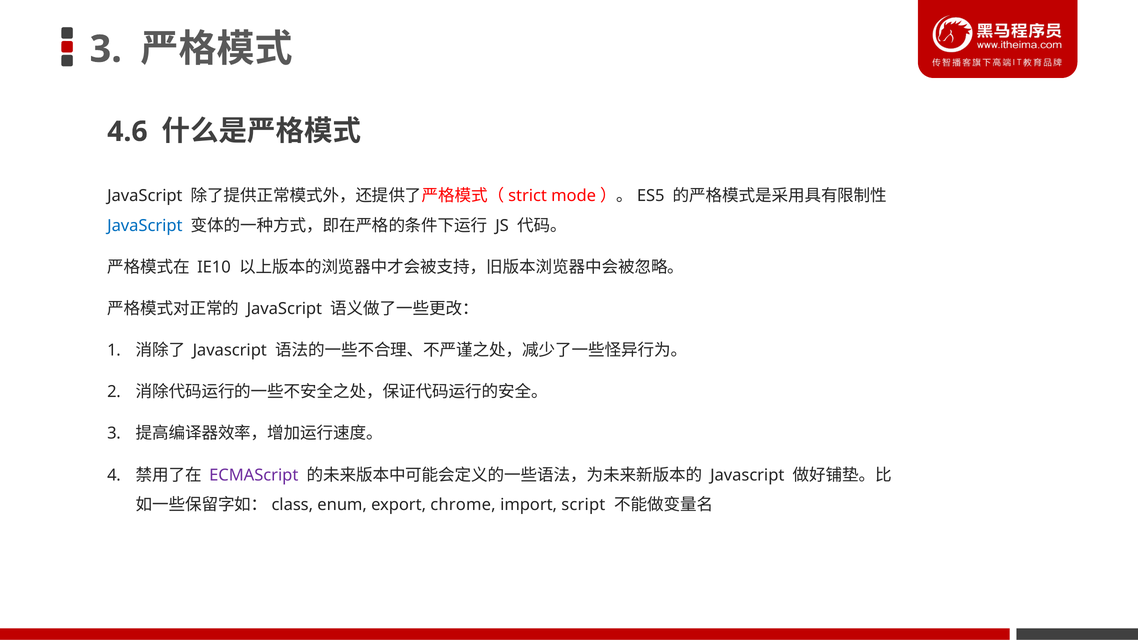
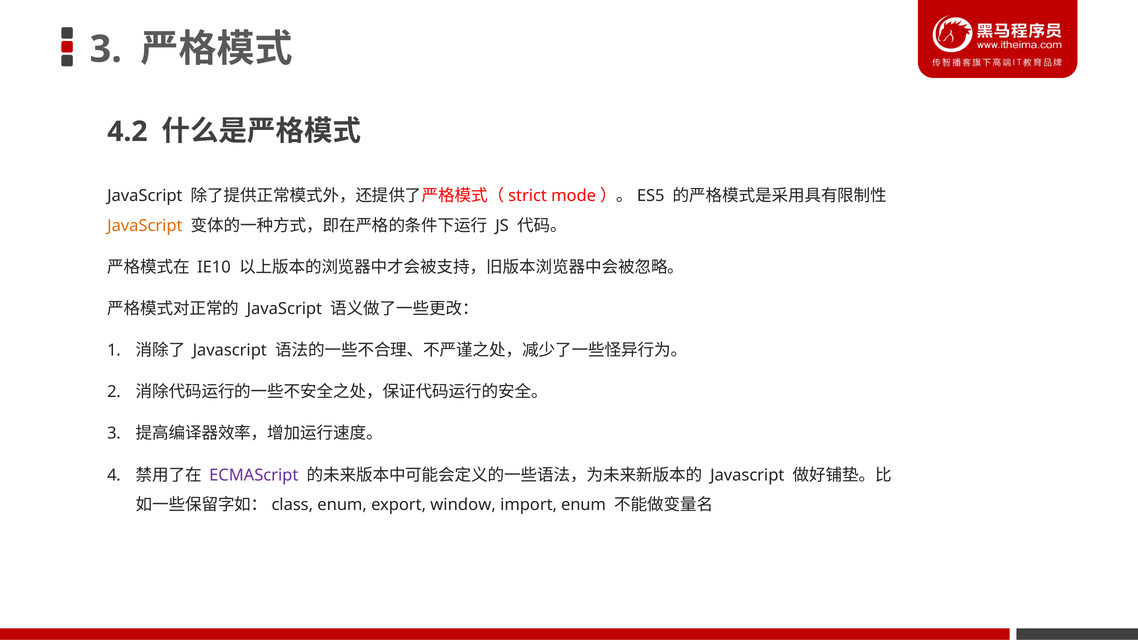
4.6: 4.6 -> 4.2 (127, 132)
JavaScript colour: blue -> orange (145, 226)
chrome: chrome -> window (463, 505)
import script: script -> enum (584, 505)
